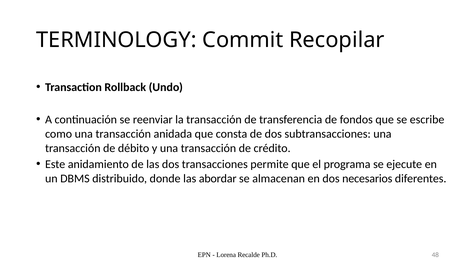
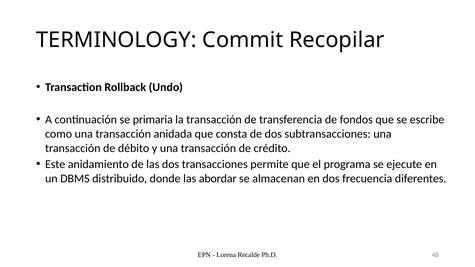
reenviar: reenviar -> primaria (153, 120)
necesarios: necesarios -> frecuencia (367, 179)
